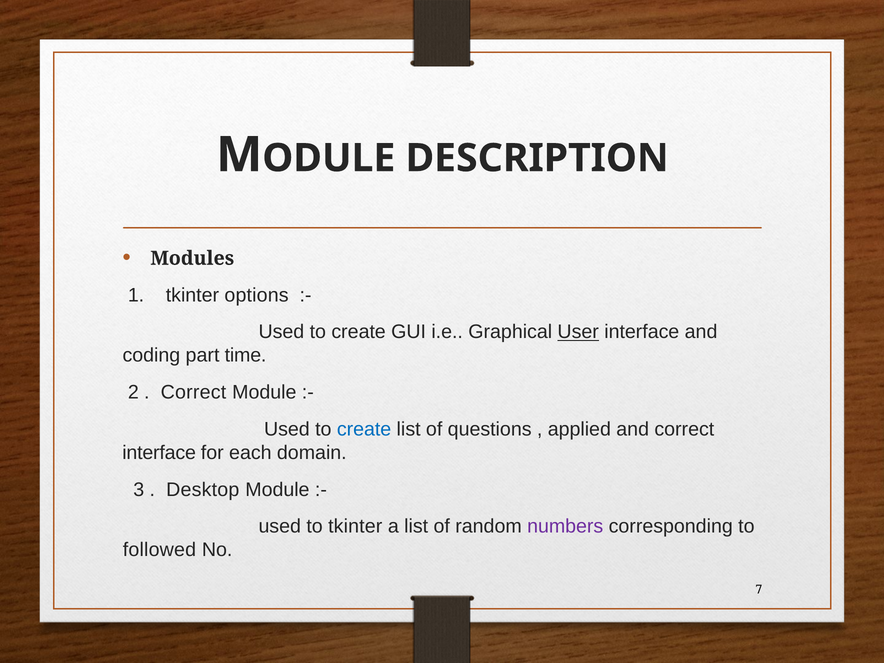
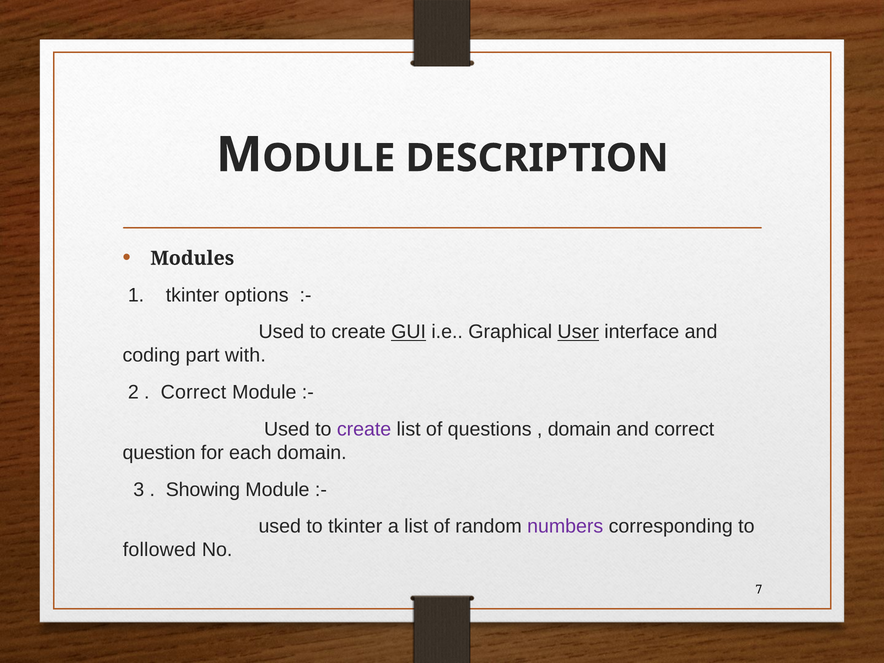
GUI underline: none -> present (409, 332)
time: time -> with (245, 356)
create colour: blue -> purple (364, 429)
applied: applied -> domain (579, 429)
interface: interface -> question (159, 453)
Desktop: Desktop -> Showing (203, 490)
